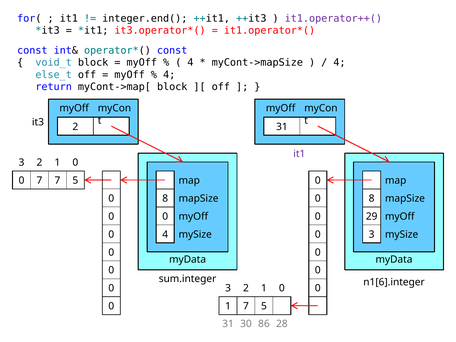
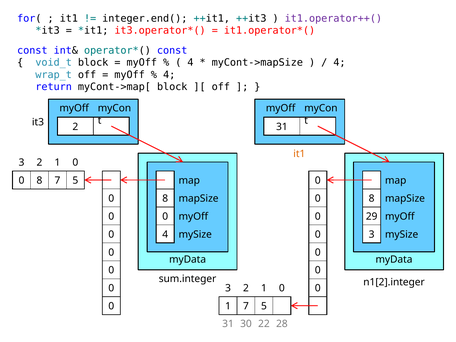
else_t: else_t -> wrap_t (54, 75)
it1 colour: purple -> orange (299, 154)
0 7: 7 -> 8 (39, 181)
n1[6].integer: n1[6].integer -> n1[2].integer (394, 282)
86: 86 -> 22 (264, 324)
